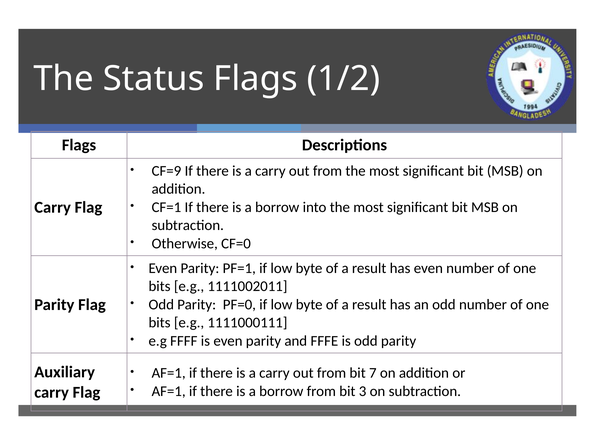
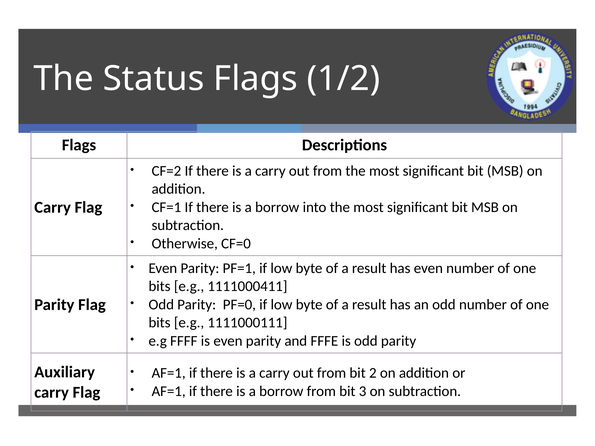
CF=9: CF=9 -> CF=2 (166, 171)
1111002011: 1111002011 -> 1111000411 (247, 287)
7: 7 -> 2 (373, 373)
